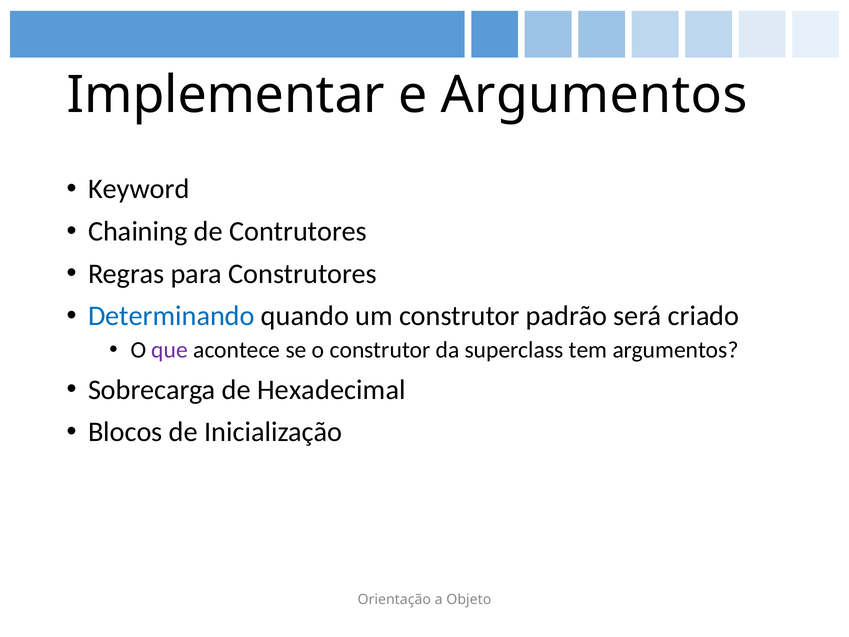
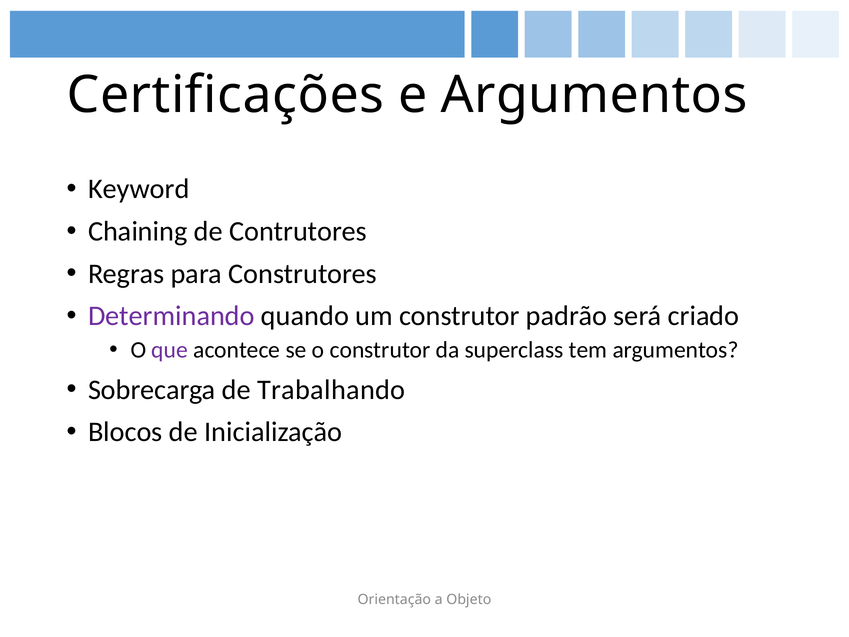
Implementar: Implementar -> Certificações (226, 95)
Determinando colour: blue -> purple (171, 316)
Hexadecimal: Hexadecimal -> Trabalhando (331, 390)
